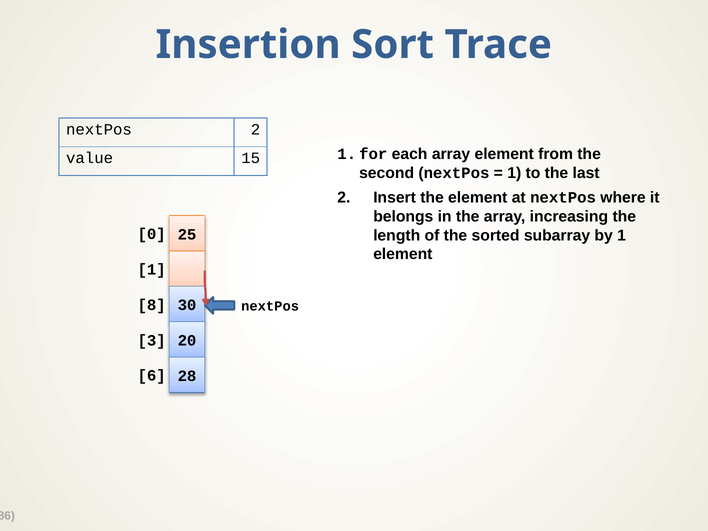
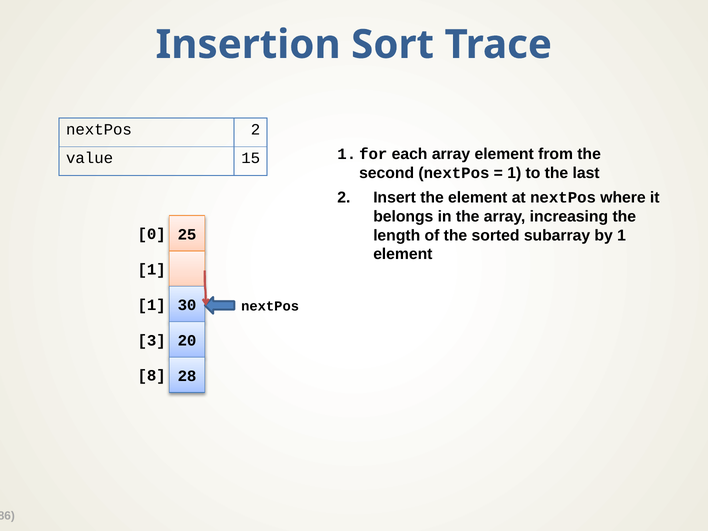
8: 8 -> 1 (152, 305)
6: 6 -> 8 (152, 376)
